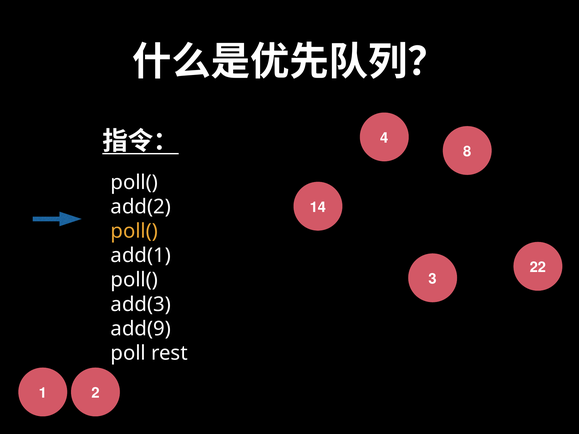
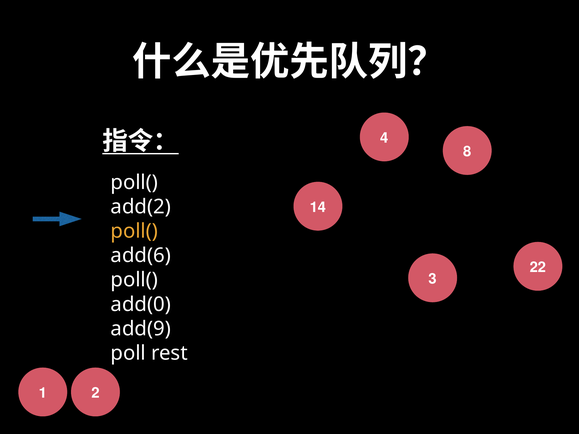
add(1: add(1 -> add(6 (141, 256)
add(3: add(3 -> add(0 (141, 305)
